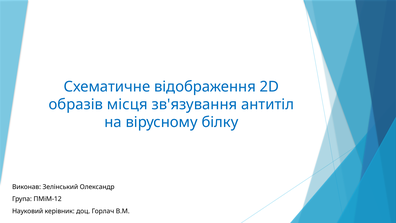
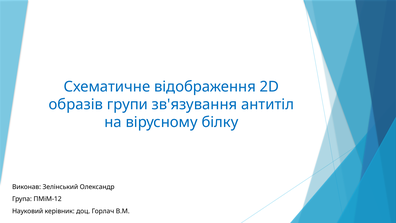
місця: місця -> групи (127, 104)
